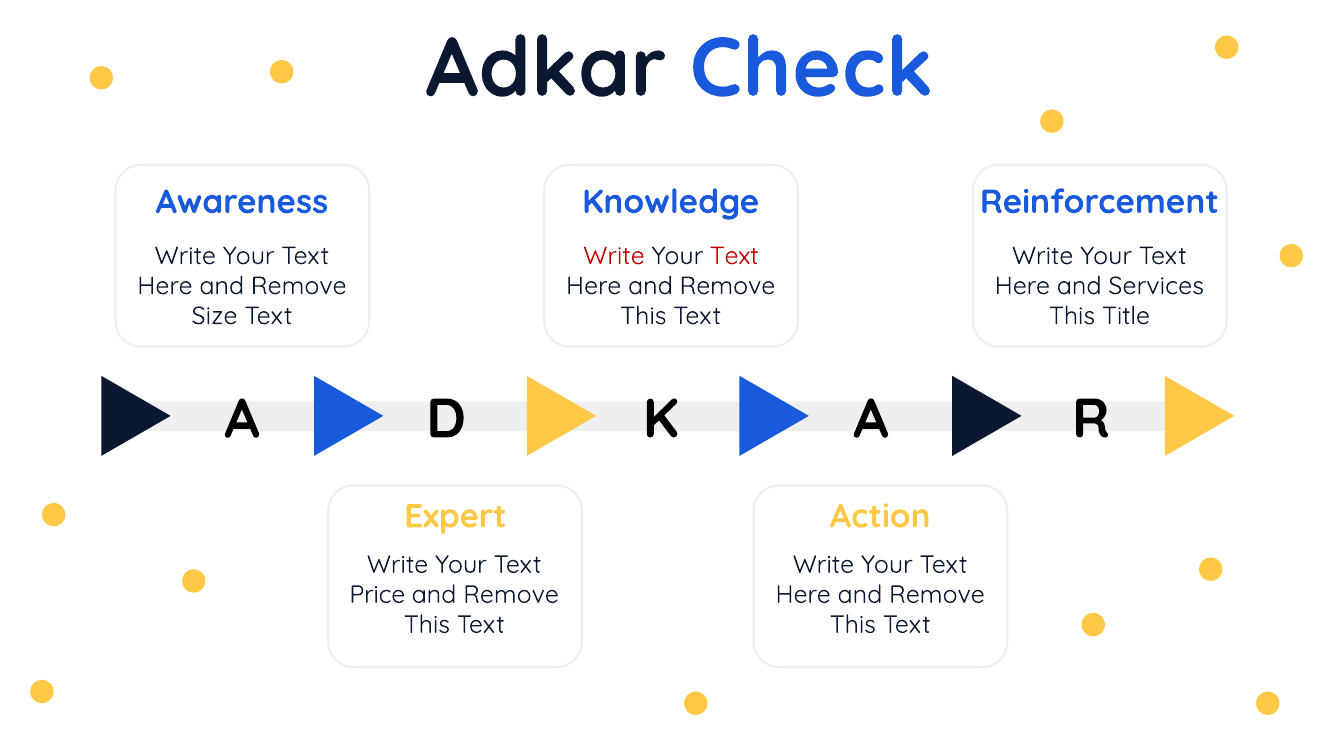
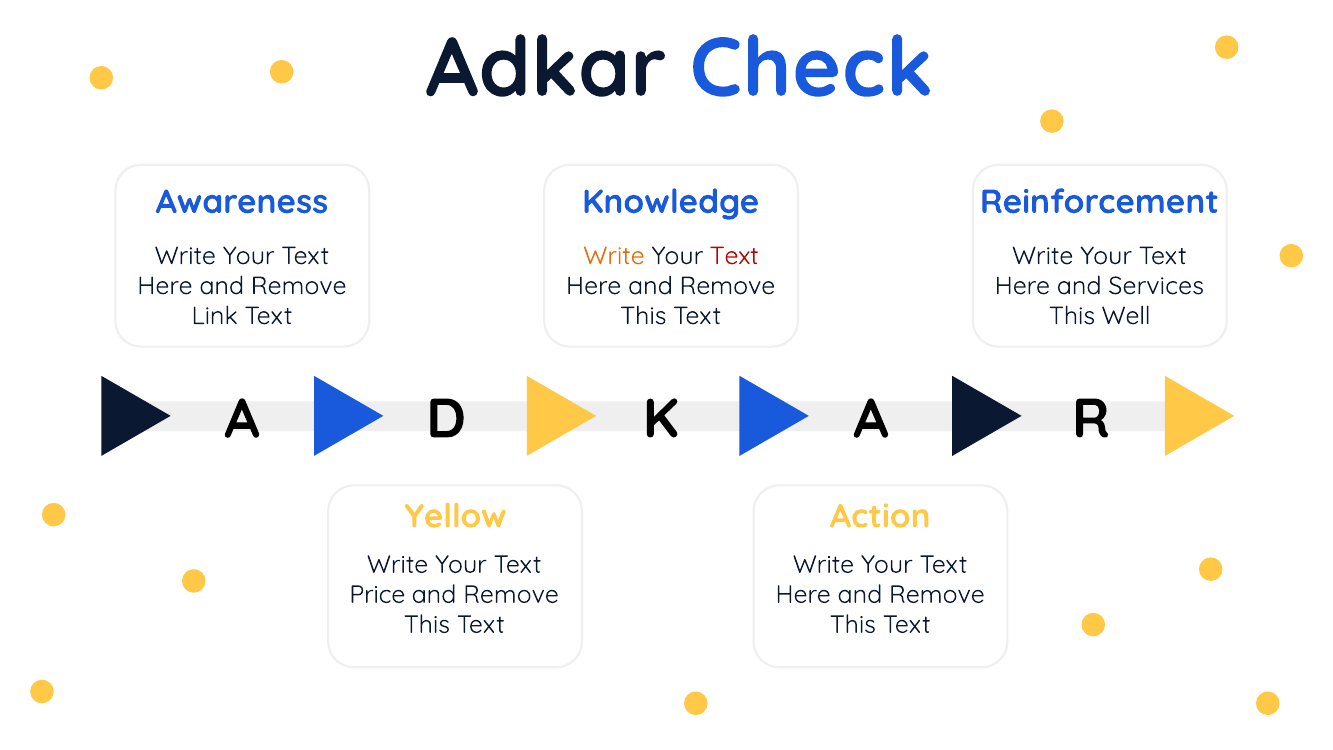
Write colour: red -> orange (614, 256)
Size: Size -> Link (215, 316)
Title: Title -> Well (1126, 316)
Expert: Expert -> Yellow (455, 516)
